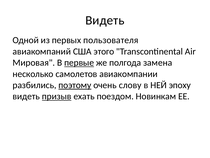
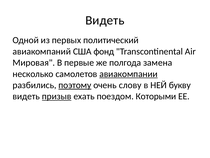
пользователя: пользователя -> политический (111, 40)
этого: этого -> фонд (104, 51)
первые underline: present -> none (79, 62)
авиакомпании underline: none -> present (129, 74)
эпоху: эпоху -> букву (180, 85)
Новинкам: Новинкам -> Которыми (156, 96)
